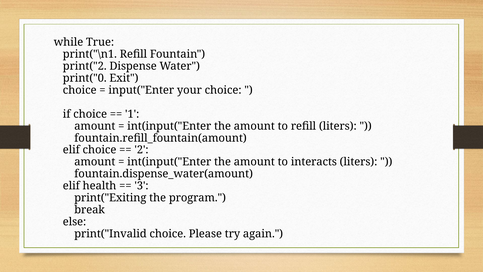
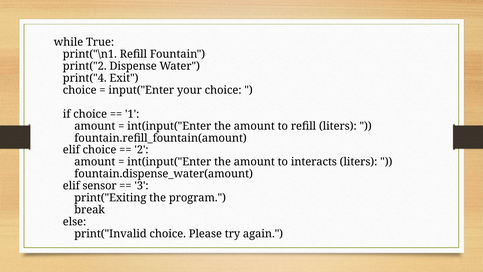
print("0: print("0 -> print("4 (85, 78)
health: health -> sensor (100, 186)
